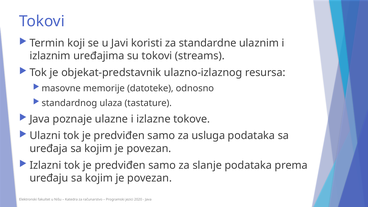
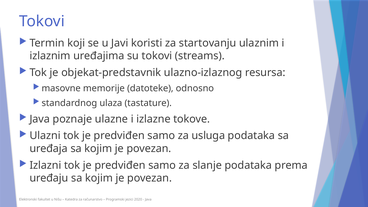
standardne: standardne -> startovanju (208, 43)
